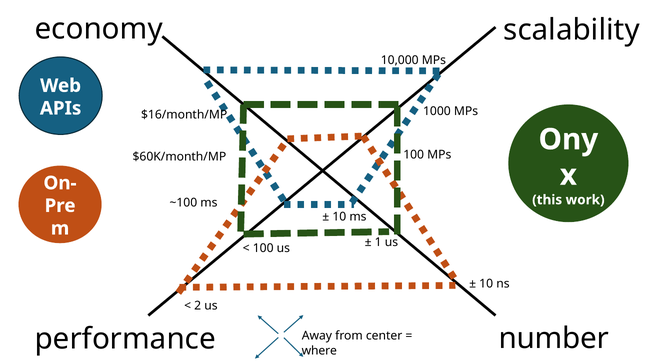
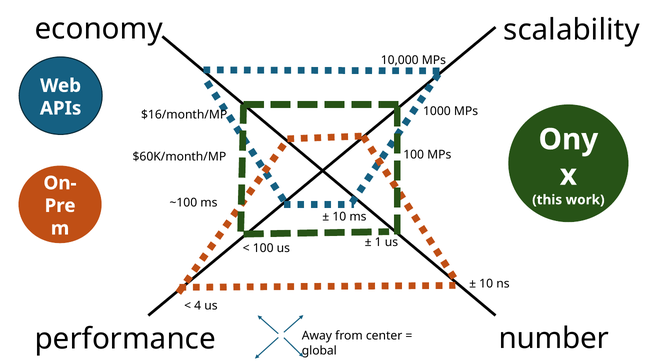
2: 2 -> 4 (198, 306)
where: where -> global (319, 350)
